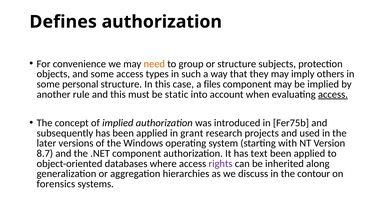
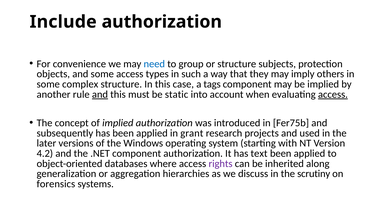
Defines: Defines -> Include (63, 22)
need colour: orange -> blue (154, 64)
personal: personal -> complex (80, 84)
files: files -> tags (212, 84)
and underline: none -> present (100, 94)
8.7: 8.7 -> 4.2 (45, 154)
contour: contour -> scrutiny (314, 174)
